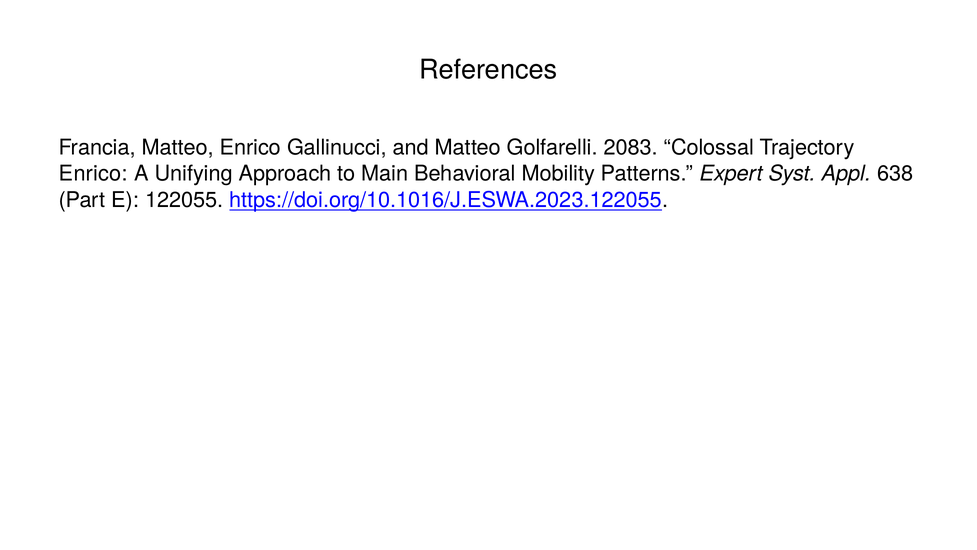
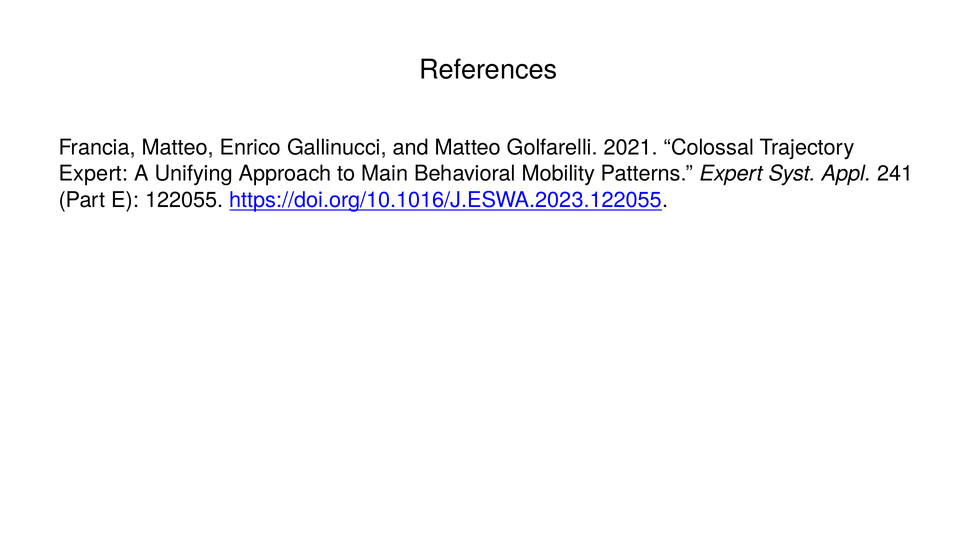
2083: 2083 -> 2021 (631, 148)
Enrico: Enrico -> Expert (93, 174)
638: 638 -> 241 (895, 174)
